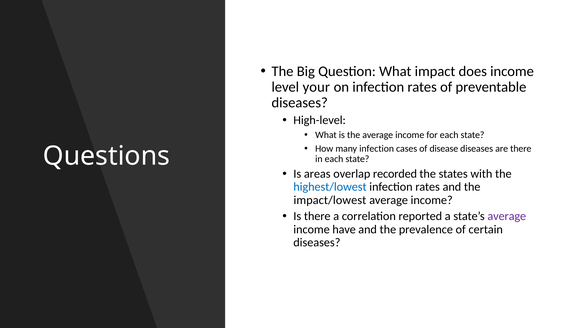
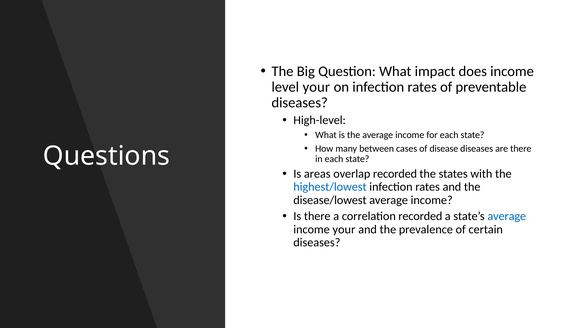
many infection: infection -> between (377, 149)
impact/lowest: impact/lowest -> disease/lowest (330, 200)
correlation reported: reported -> recorded (420, 216)
average colour: purple -> blue (507, 216)
income have: have -> your (344, 229)
